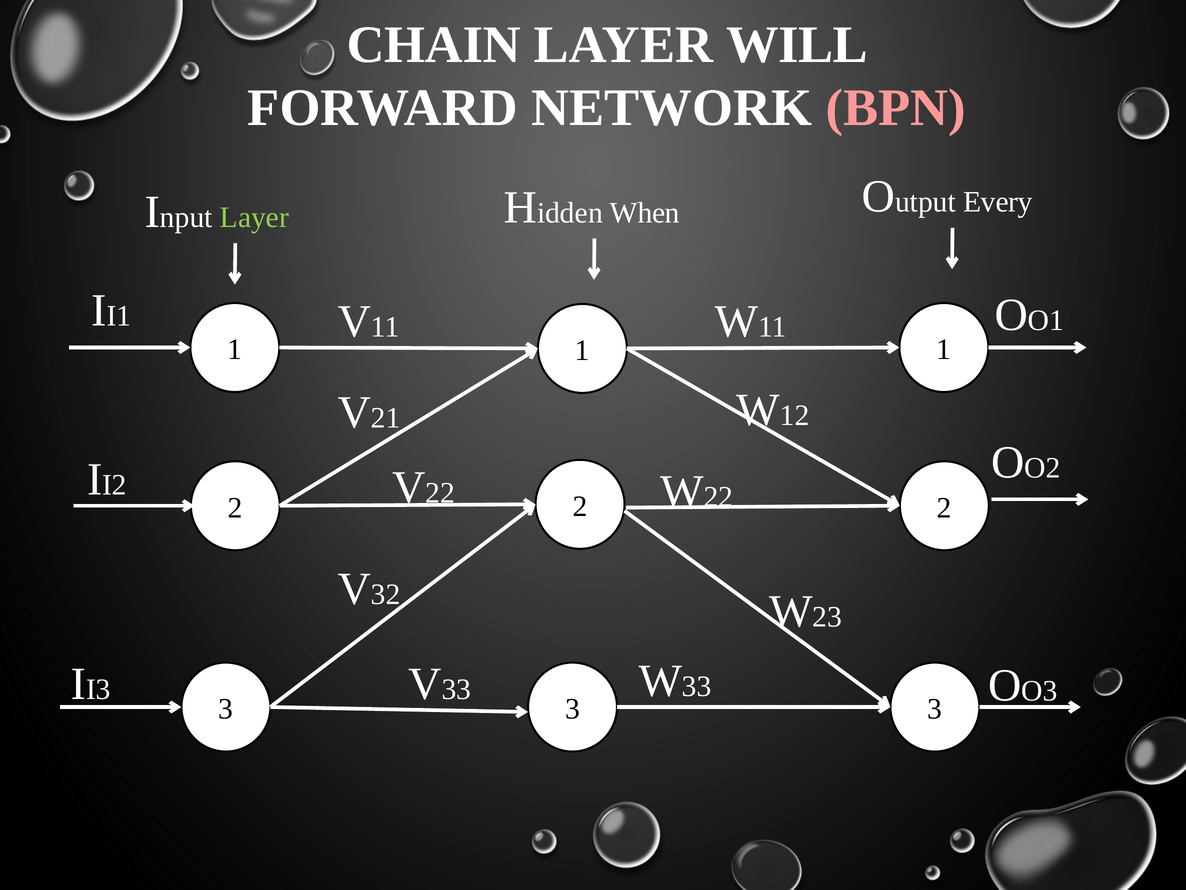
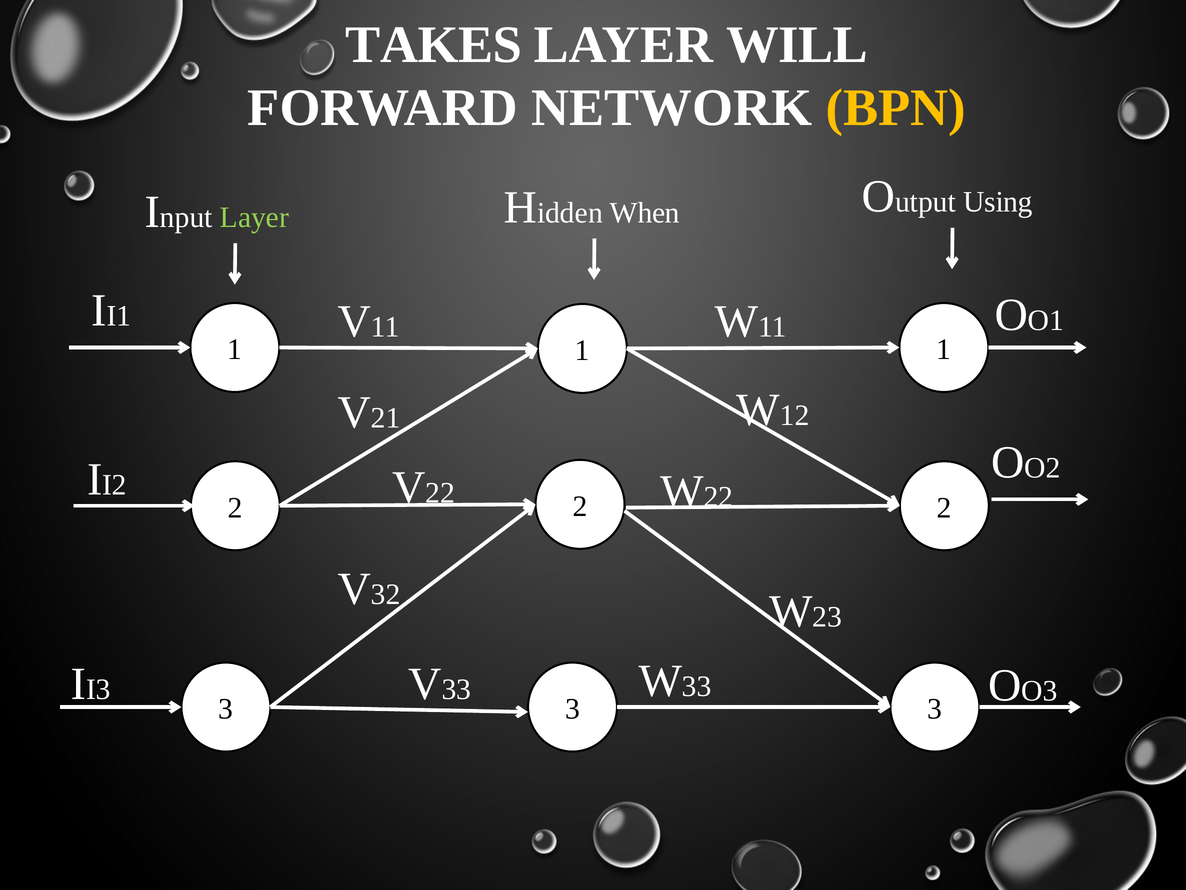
CHAIN: CHAIN -> TAKES (434, 45)
BPN colour: pink -> yellow (896, 108)
Every: Every -> Using (998, 202)
